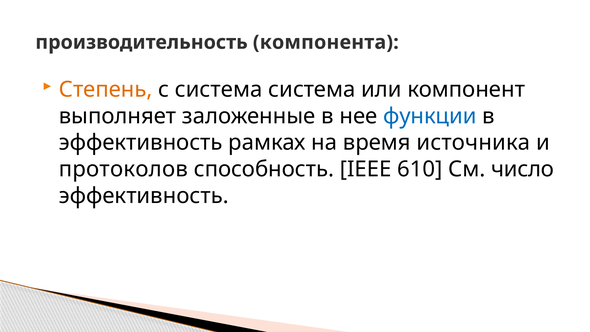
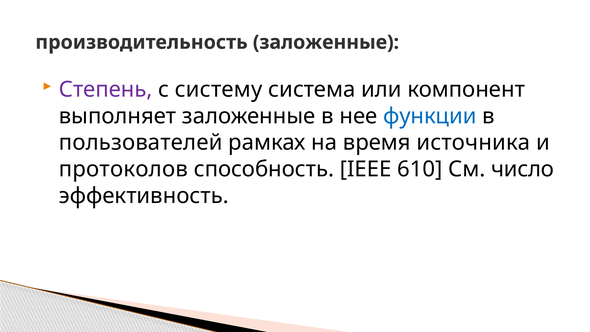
производительность компонента: компонента -> заложенные (326, 42)
Степень colour: orange -> purple (106, 89)
с система: система -> систему (219, 89)
эффективность: эффективность -> пользователей (141, 143)
